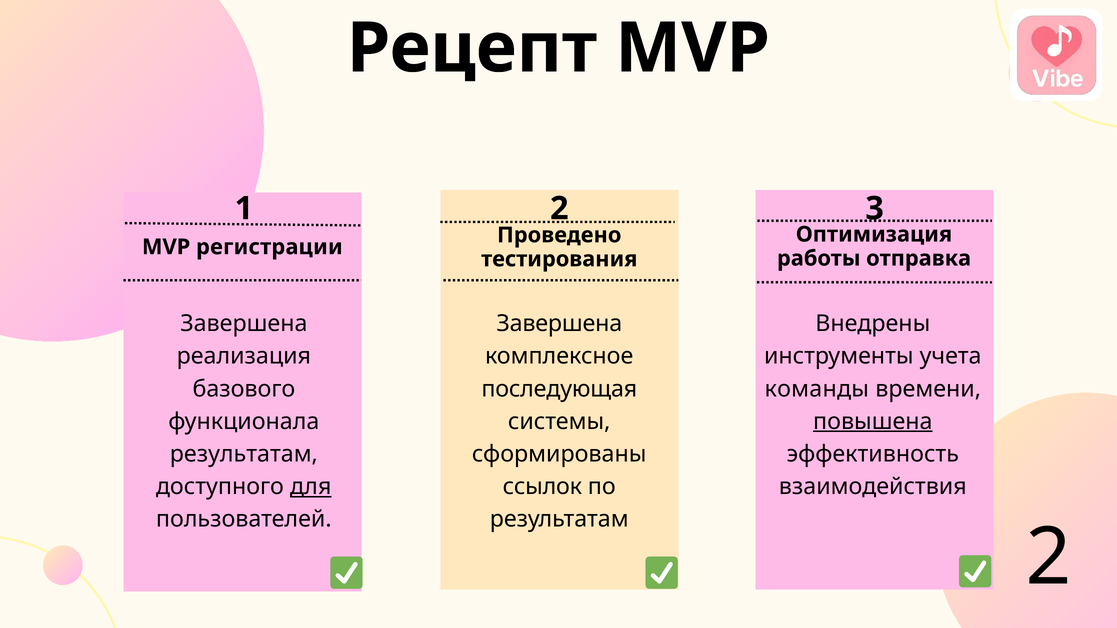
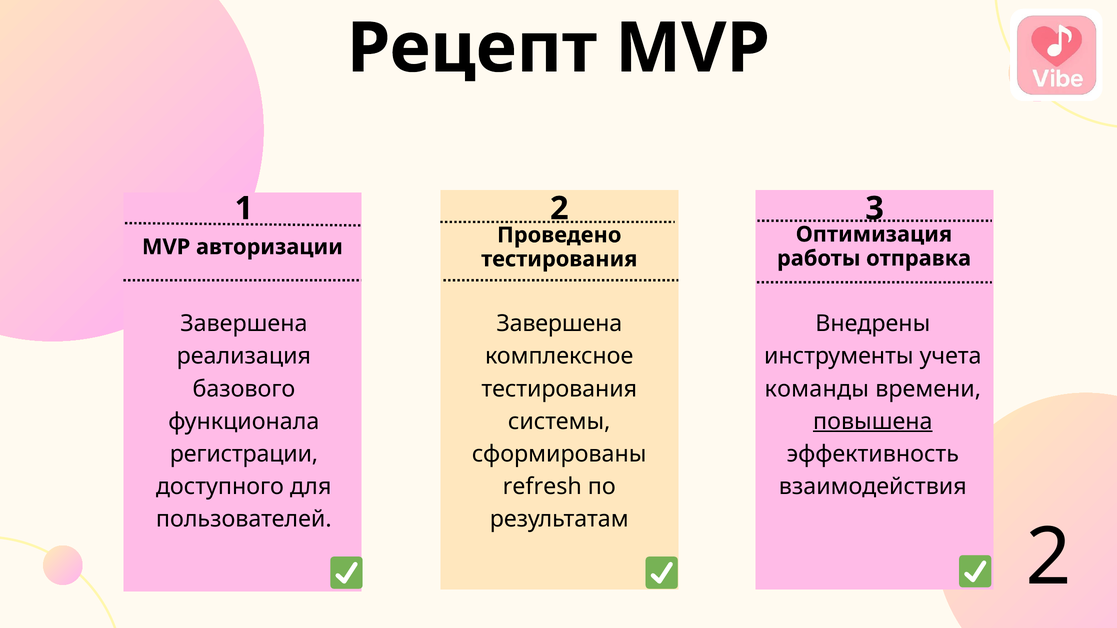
регистрации: регистрации -> авторизации (269, 247)
последующая: последующая -> тестирования (559, 389)
результатам: результатам -> регистрации (244, 454)
для underline: present -> none (311, 487)
ссылок: ссылок -> refresh (542, 487)
